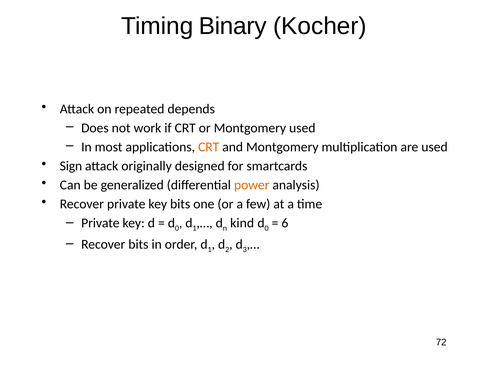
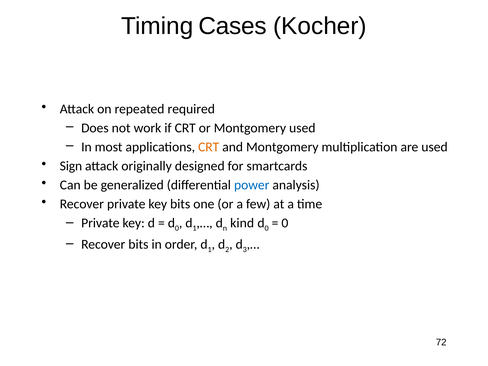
Binary: Binary -> Cases (233, 26)
depends: depends -> required (191, 109)
power colour: orange -> blue (252, 185)
6: 6 -> 0 (285, 223)
